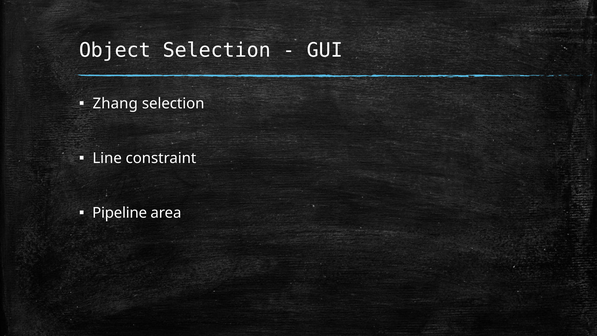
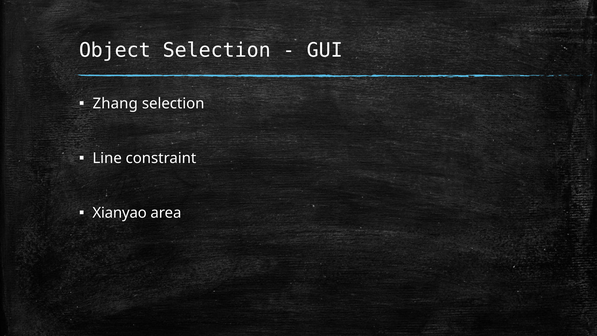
Pipeline: Pipeline -> Xianyao (120, 213)
